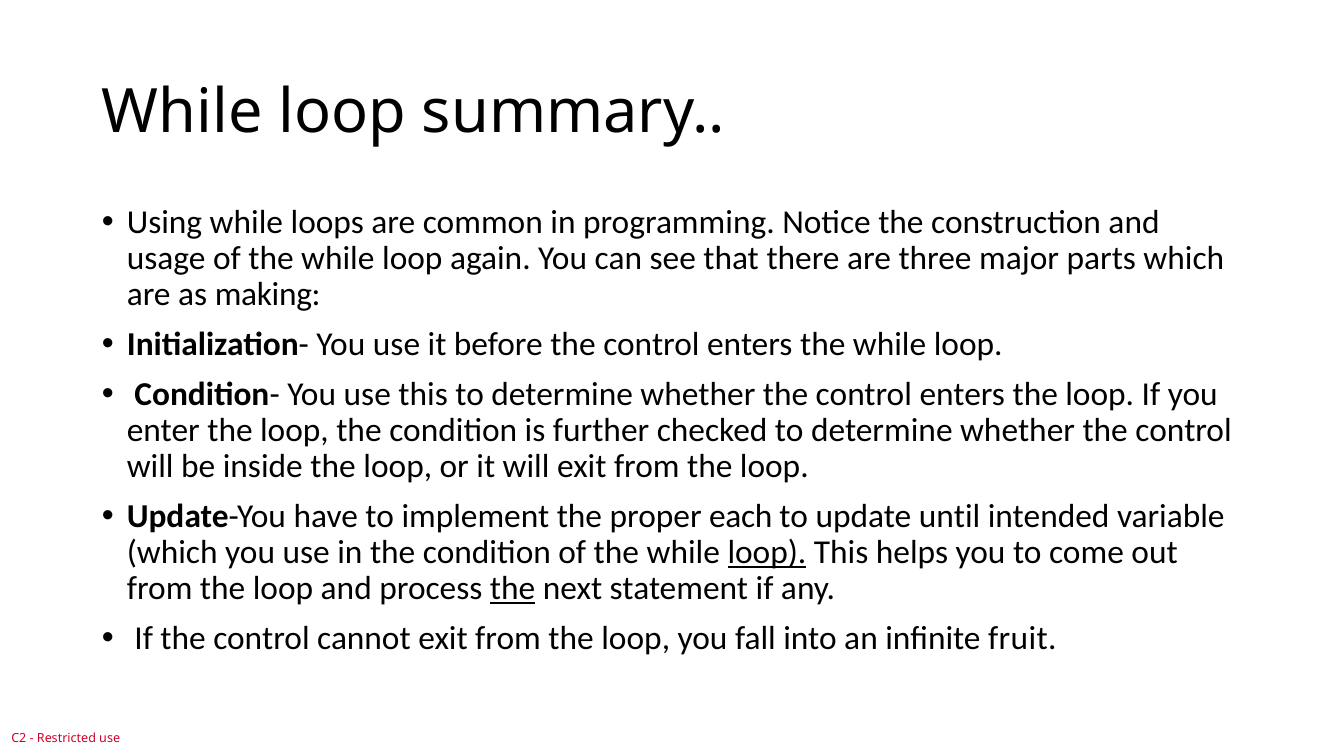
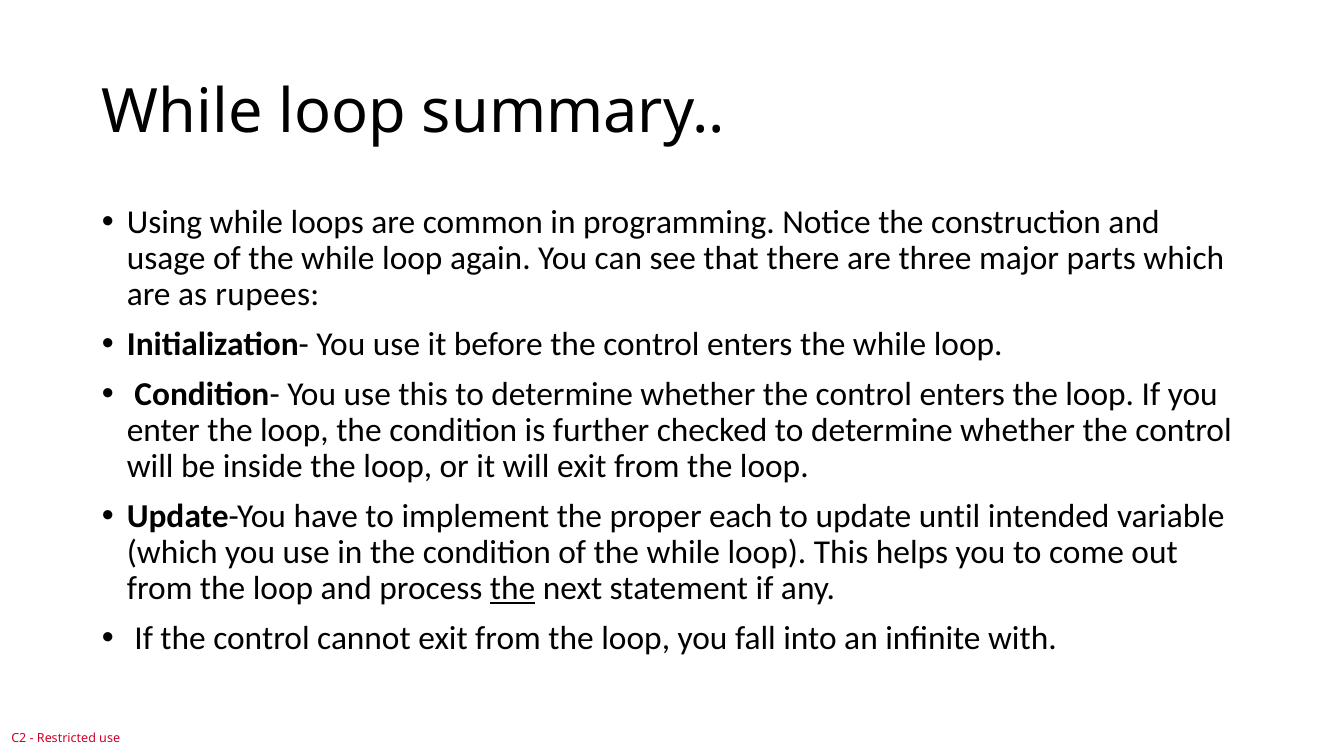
making: making -> rupees (267, 295)
loop underline: present -> none (767, 553)
fruit: fruit -> with (1022, 639)
